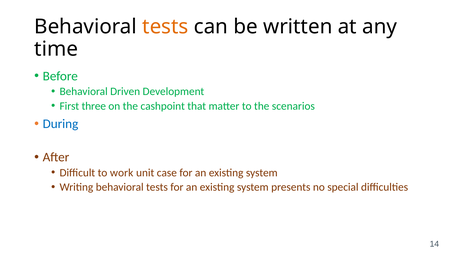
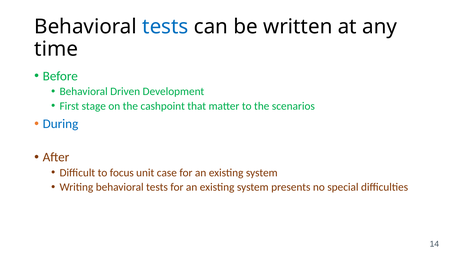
tests colour: orange -> blue (165, 27)
three: three -> stage (94, 106)
work: work -> focus (122, 173)
